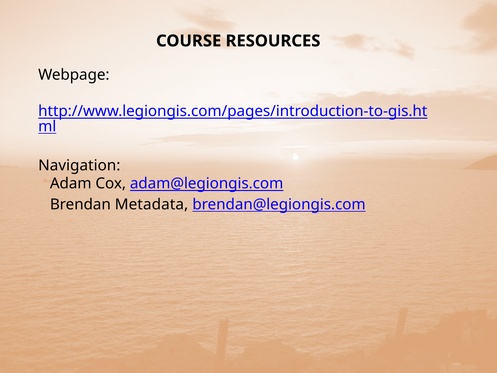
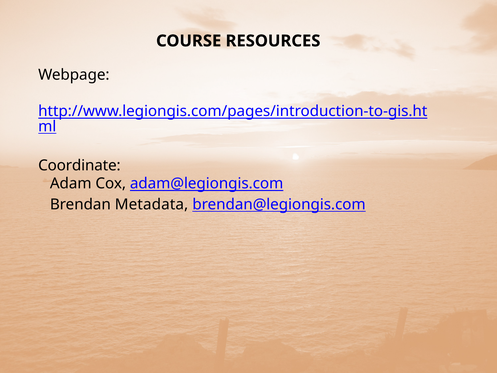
Navigation: Navigation -> Coordinate (79, 165)
